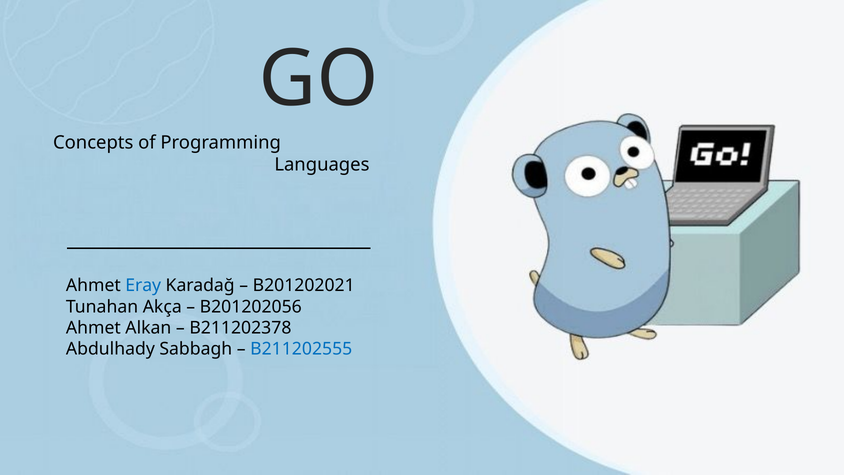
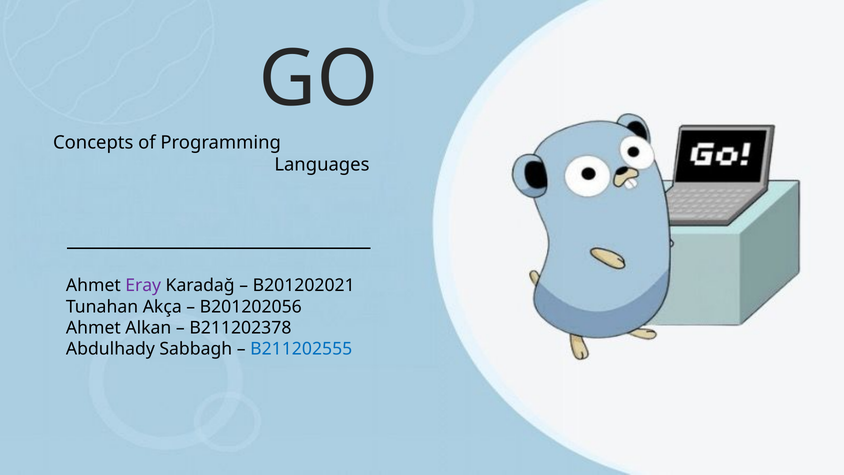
Eray colour: blue -> purple (143, 285)
